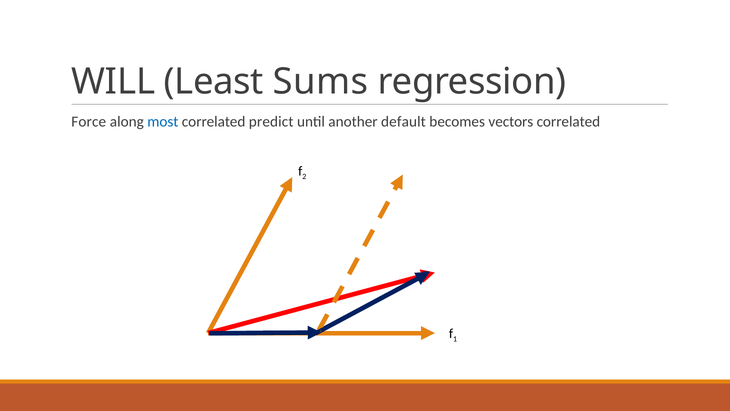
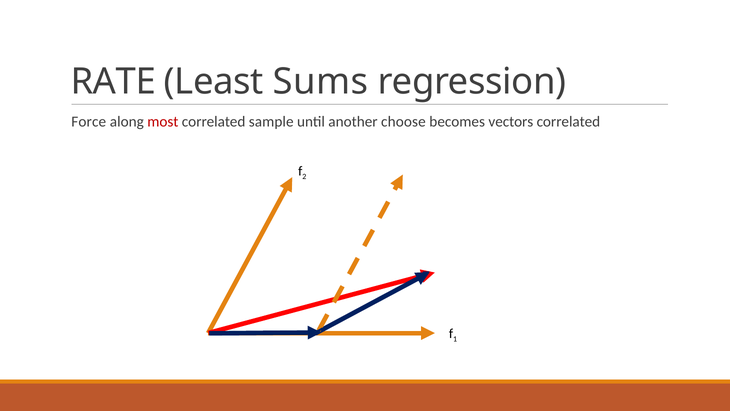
WILL: WILL -> RATE (113, 82)
most colour: blue -> red (163, 121)
predict: predict -> sample (271, 121)
default: default -> choose (403, 121)
